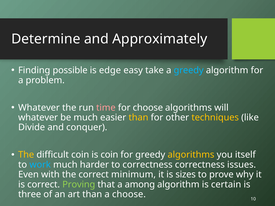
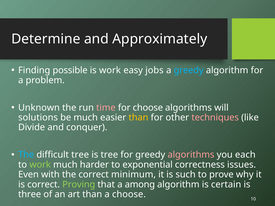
is edge: edge -> work (110, 70)
take: take -> jobs (154, 70)
Whatever: Whatever -> Unknown (39, 108)
whatever: whatever -> solutions (38, 118)
techniques colour: yellow -> pink (215, 118)
The colour: yellow -> light blue (26, 155)
difficult coin: coin -> tree (80, 155)
is coin: coin -> tree (109, 155)
algorithms colour: yellow -> pink (191, 155)
itself: itself -> each (245, 155)
work colour: light blue -> light green (40, 165)
to correctness: correctness -> exponential (148, 165)
sizes: sizes -> such (186, 175)
